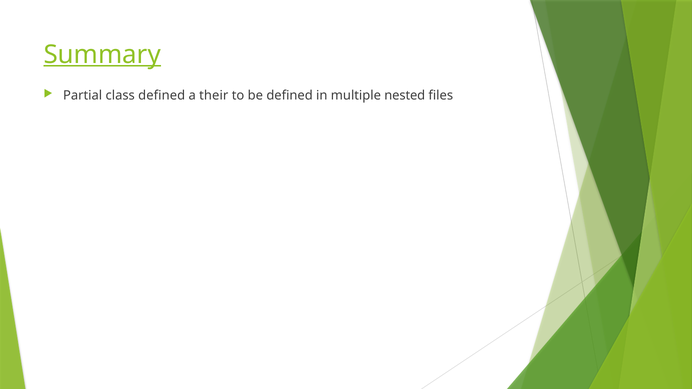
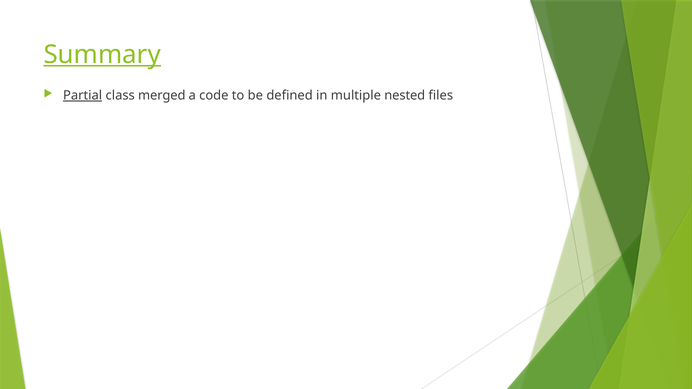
Partial underline: none -> present (83, 96)
class defined: defined -> merged (162, 96)
their: their -> code (214, 96)
